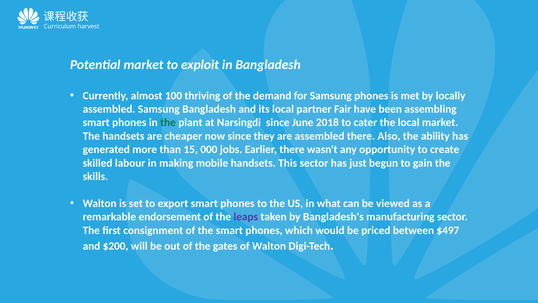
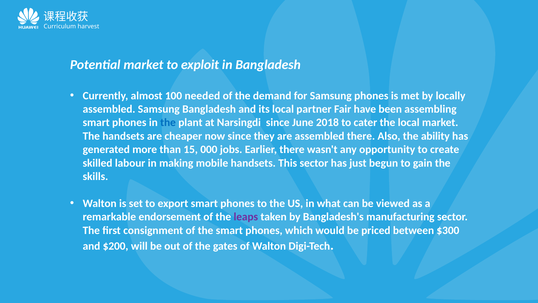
thriving: thriving -> needed (202, 96)
the colour: green -> blue (168, 122)
$497: $497 -> $300 (448, 230)
